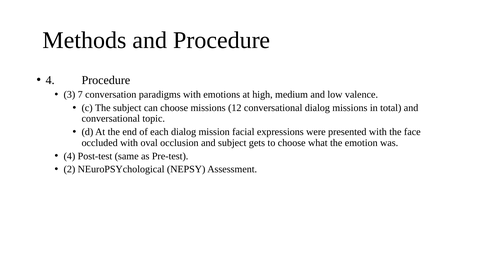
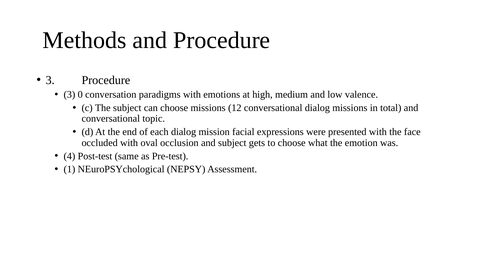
4: 4 -> 3 (50, 80)
7: 7 -> 0 (80, 94)
2: 2 -> 1 (69, 169)
